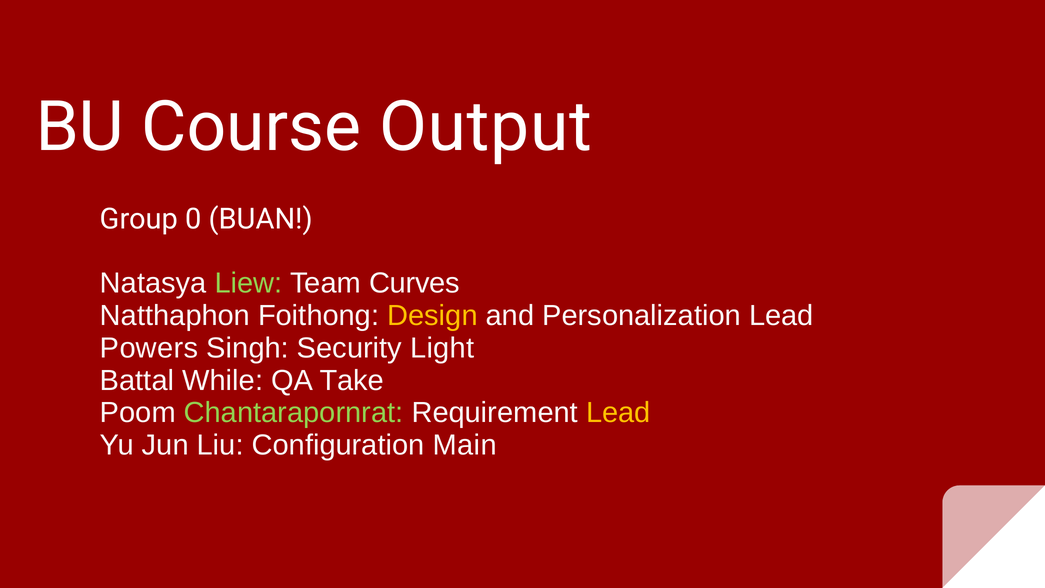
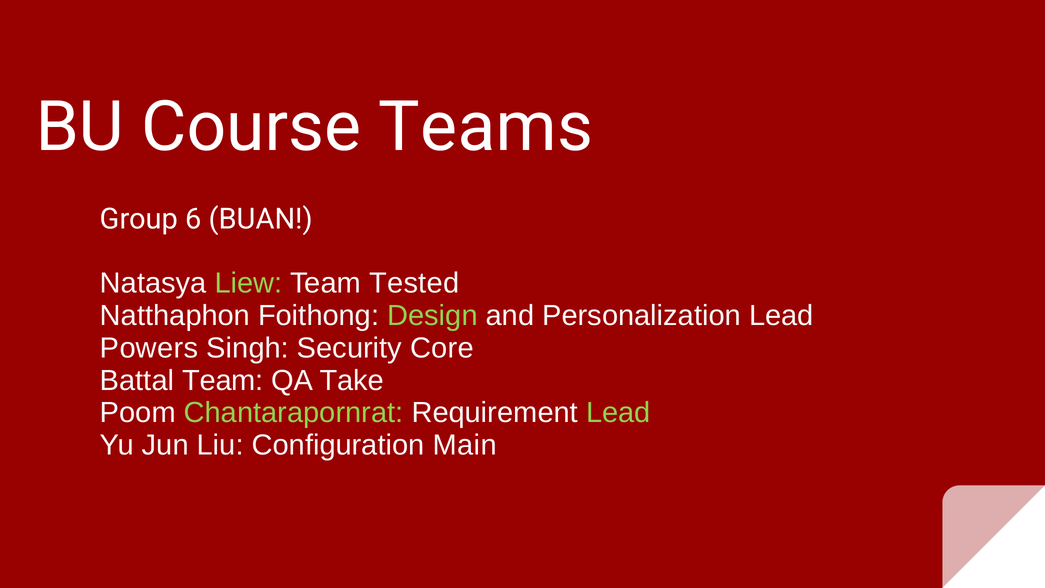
Output: Output -> Teams (486, 127)
0: 0 -> 6 (194, 219)
Curves: Curves -> Tested (414, 283)
Design colour: yellow -> light green (432, 316)
Light: Light -> Core (442, 348)
Battal While: While -> Team (223, 380)
Lead colour: yellow -> light green (618, 413)
